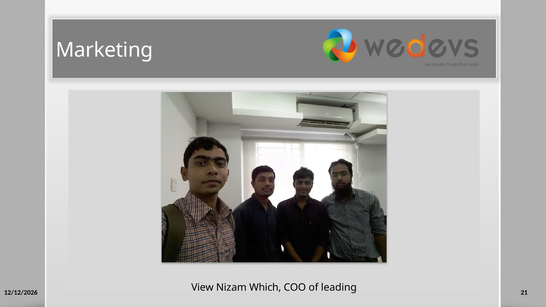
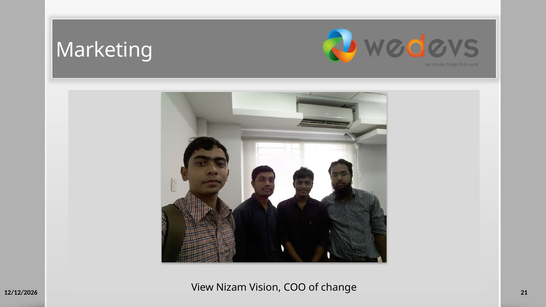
Which: Which -> Vision (265, 288)
leading: leading -> change (339, 288)
